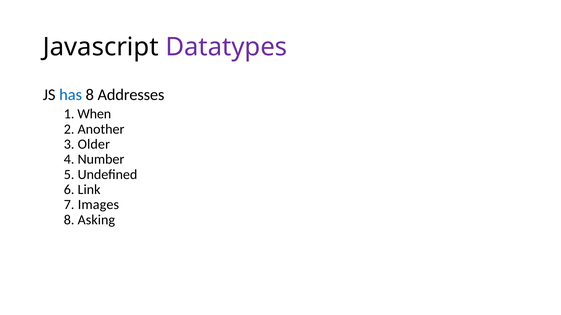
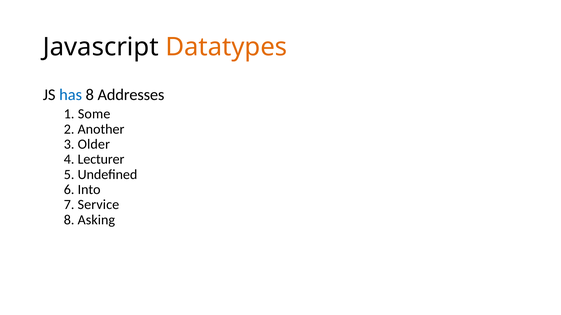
Datatypes colour: purple -> orange (226, 47)
When: When -> Some (94, 114)
Number: Number -> Lecturer (101, 160)
Link: Link -> Into (89, 190)
Images: Images -> Service (98, 205)
